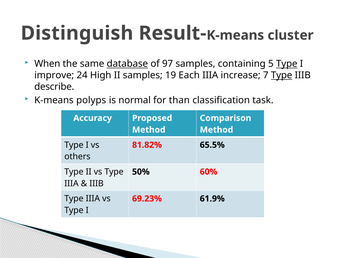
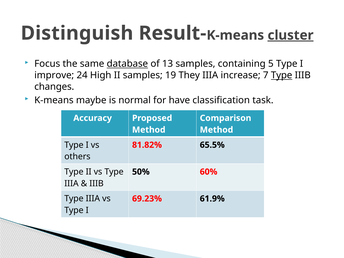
cluster underline: none -> present (291, 35)
When: When -> Focus (47, 64)
97: 97 -> 13 (168, 64)
Type underline: present -> none (287, 64)
Each: Each -> They (189, 75)
describe: describe -> changes (54, 87)
polyps: polyps -> maybe (91, 100)
than: than -> have (179, 100)
